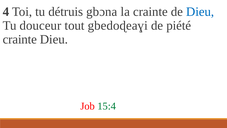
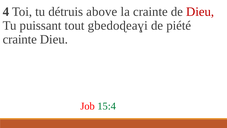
gbɔna: gbɔna -> above (102, 12)
Dieu colour: blue -> red (200, 12)
douceur: douceur -> puissant (41, 25)
